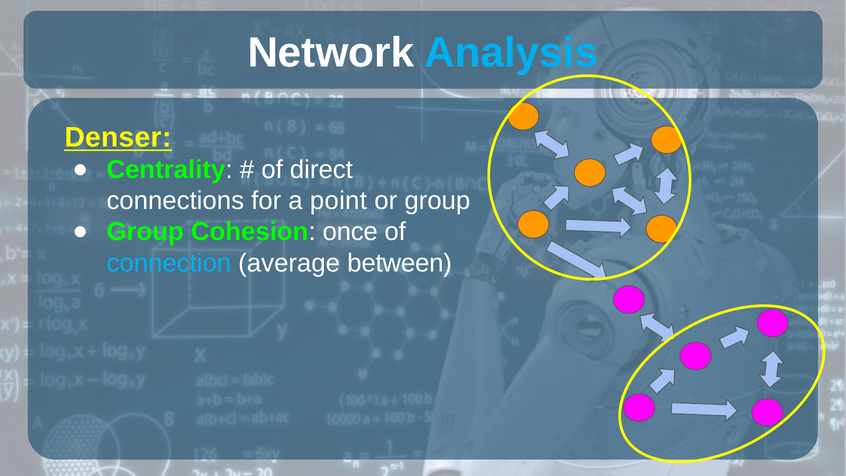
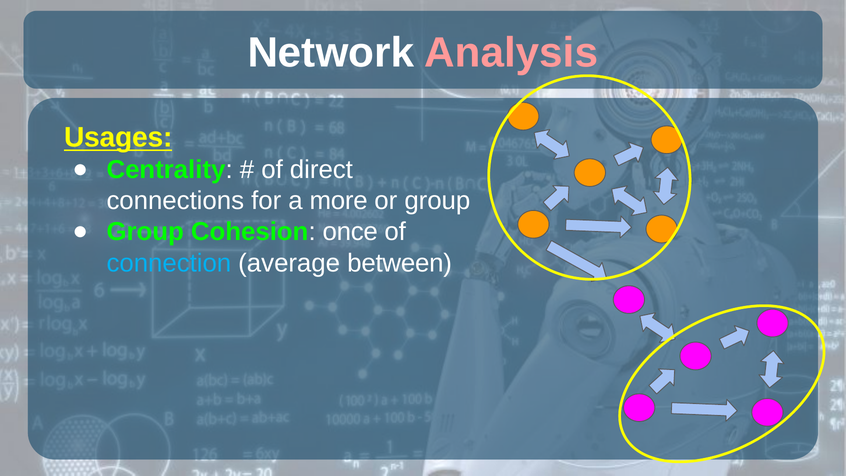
Analysis colour: light blue -> pink (511, 53)
Denser: Denser -> Usages (118, 138)
point: point -> more (339, 201)
